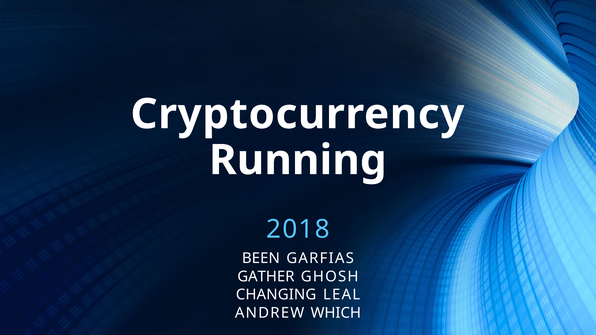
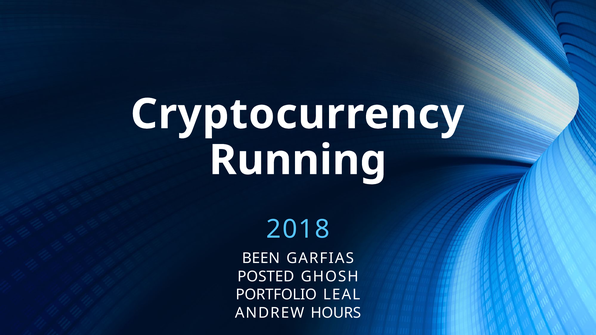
GATHER: GATHER -> POSTED (266, 277)
CHANGING: CHANGING -> PORTFOLIO (276, 295)
WHICH: WHICH -> HOURS (336, 313)
